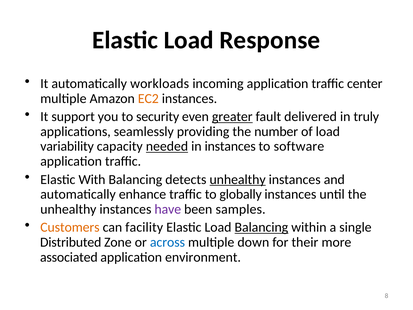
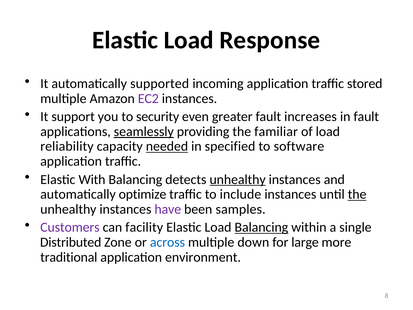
workloads: workloads -> supported (160, 84)
center: center -> stored (365, 84)
EC2 colour: orange -> purple (148, 98)
greater underline: present -> none (232, 117)
delivered: delivered -> increases (311, 117)
in truly: truly -> fault (366, 117)
seamlessly underline: none -> present (144, 131)
number: number -> familiar (276, 131)
variability: variability -> reliability (67, 146)
in instances: instances -> specified (230, 146)
enhance: enhance -> optimize (143, 194)
globally: globally -> include (240, 194)
the underline: none -> present (357, 194)
Customers colour: orange -> purple (70, 227)
their: their -> large (305, 242)
associated: associated -> traditional (69, 257)
